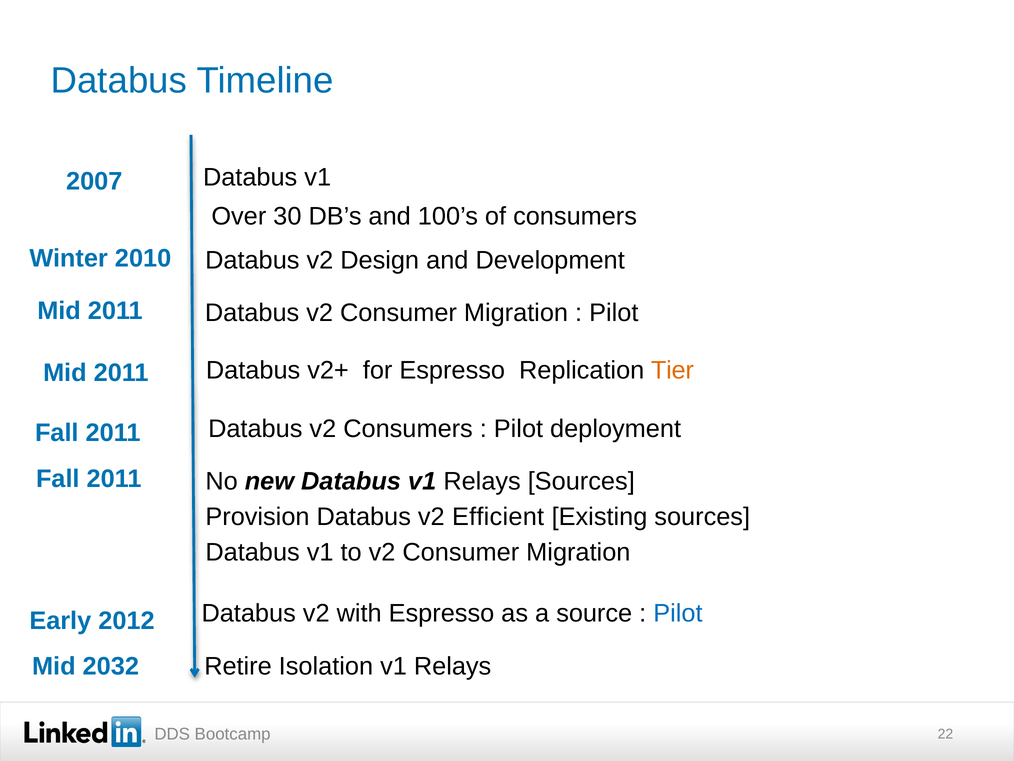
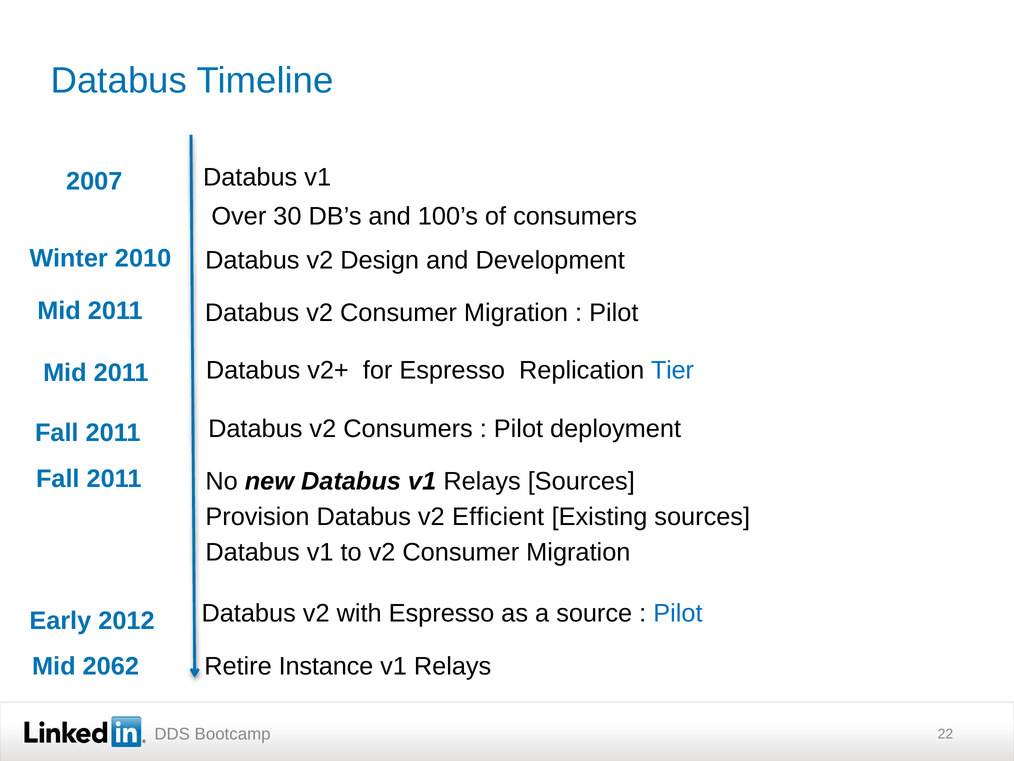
Tier colour: orange -> blue (672, 370)
2032: 2032 -> 2062 (111, 666)
Isolation: Isolation -> Instance (326, 666)
